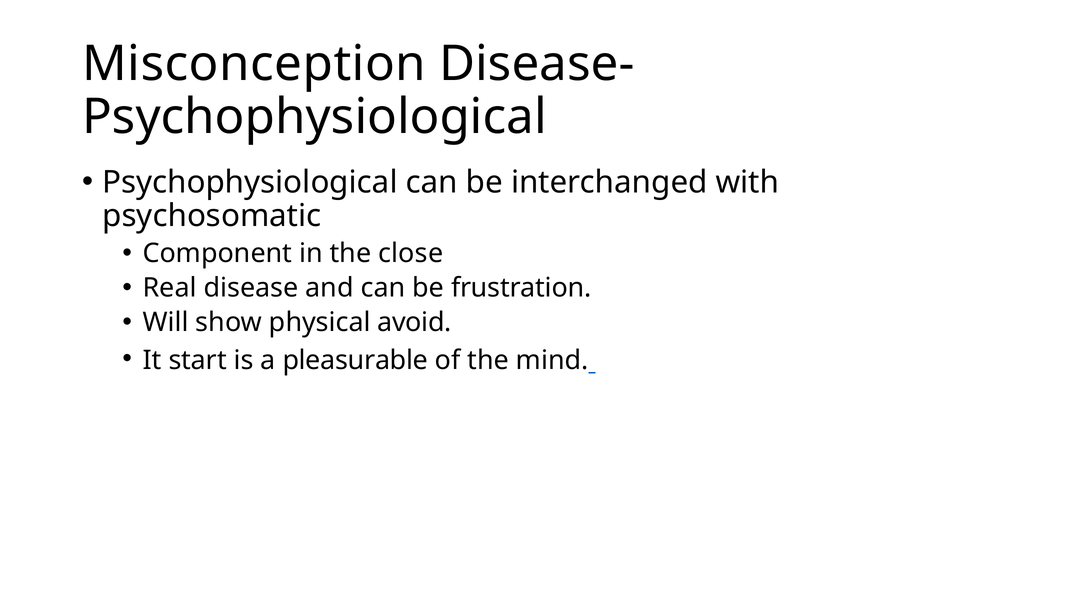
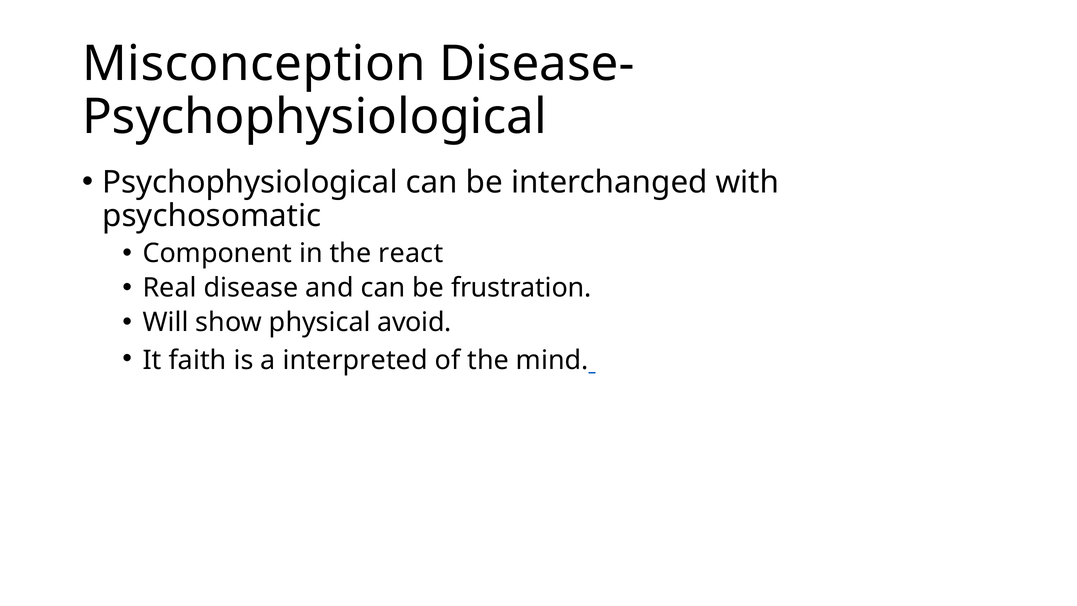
close: close -> react (411, 253)
start: start -> faith (198, 360)
pleasurable: pleasurable -> interpreted (355, 360)
